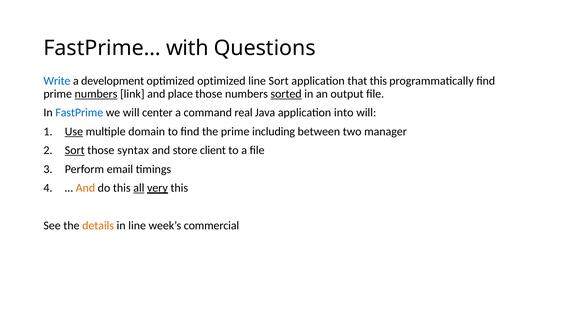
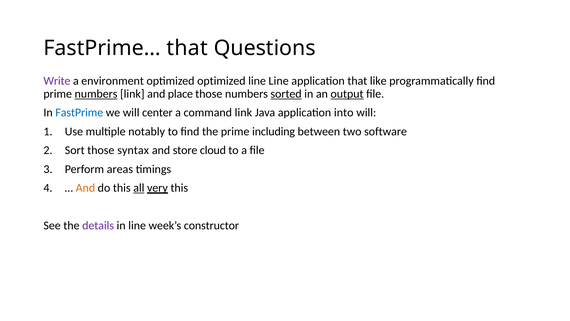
FastPrime… with: with -> that (187, 48)
Write colour: blue -> purple (57, 81)
development: development -> environment (113, 81)
line Sort: Sort -> Line (279, 81)
that this: this -> like (378, 81)
output underline: none -> present (347, 94)
command real: real -> link (243, 113)
Use underline: present -> none (74, 131)
domain: domain -> notably (147, 131)
manager: manager -> software (386, 131)
Sort underline: present -> none (75, 150)
client: client -> cloud (213, 150)
email: email -> areas (120, 169)
details colour: orange -> purple (98, 225)
commercial: commercial -> constructor (211, 225)
